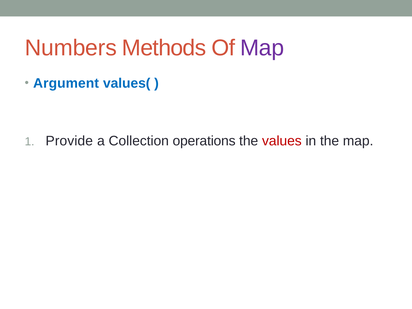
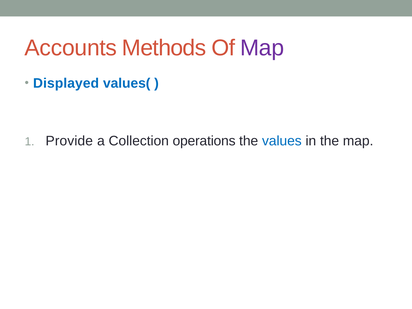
Numbers: Numbers -> Accounts (71, 48)
Argument: Argument -> Displayed (66, 83)
values colour: red -> blue (282, 141)
